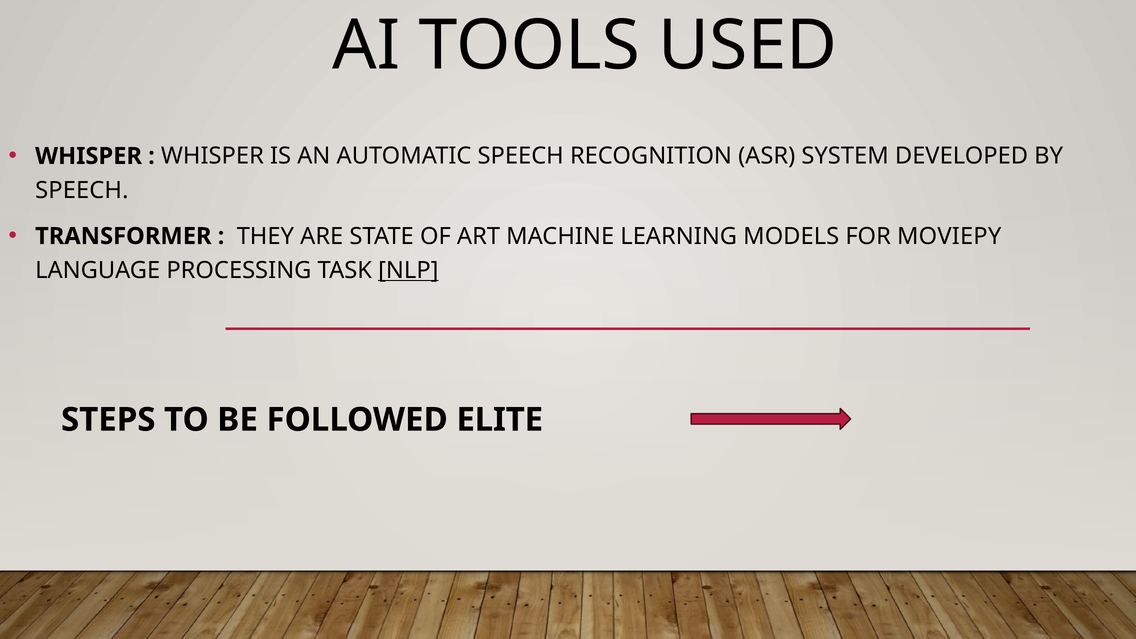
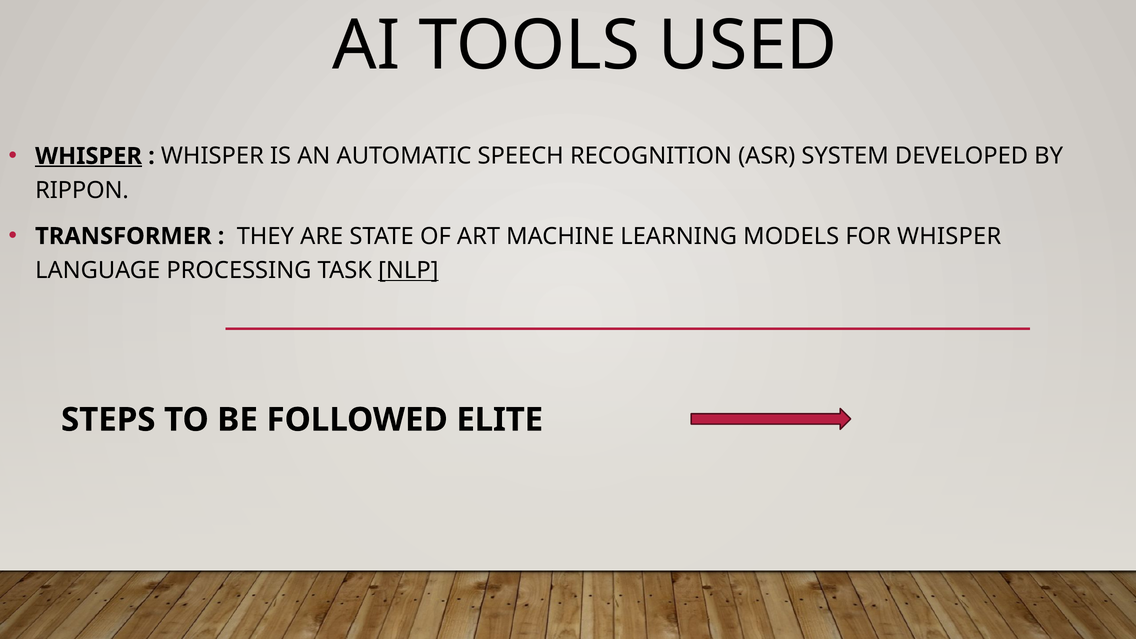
WHISPER underline: none -> present (89, 156)
SPEECH: SPEECH -> RIPPON (82, 190)
FOR MOVIEPY: MOVIEPY -> WHISPER (949, 236)
